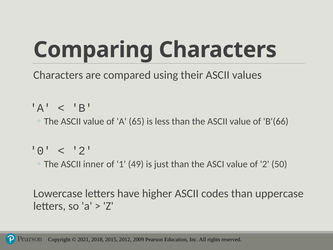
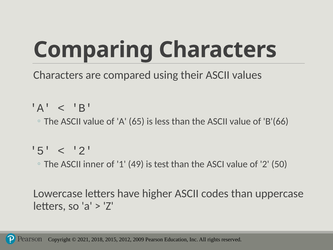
0: 0 -> 5 (40, 151)
just: just -> test (162, 164)
